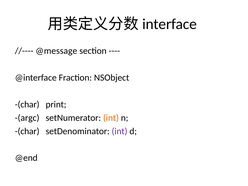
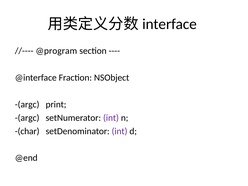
@message: @message -> @program (56, 51)
-(char: -(char -> -(argc (27, 104)
int colour: orange -> purple (111, 118)
